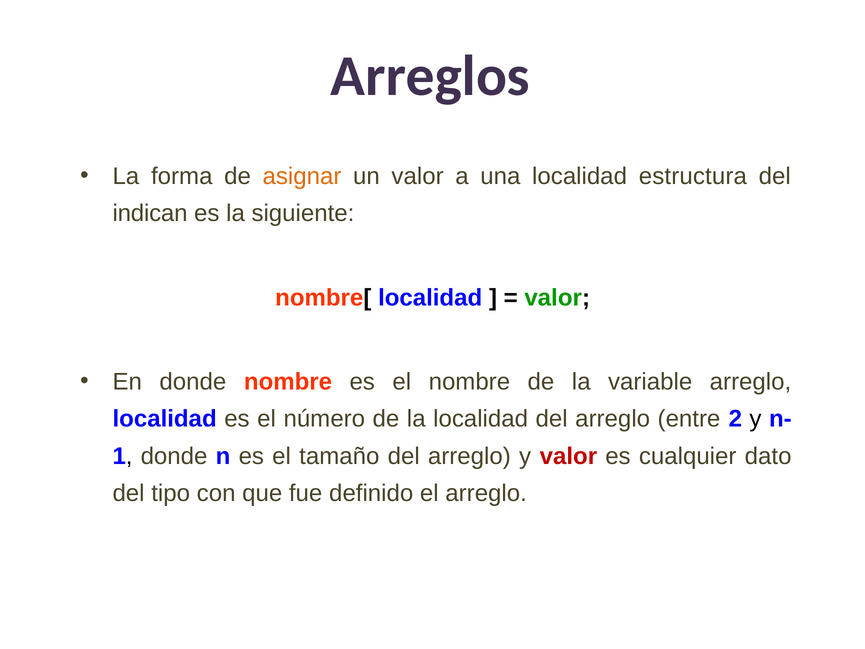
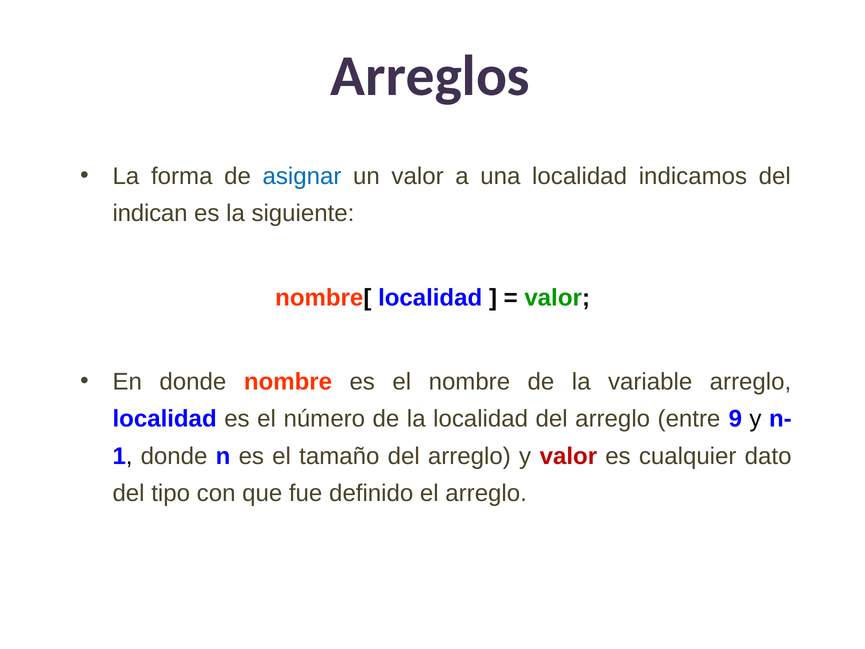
asignar colour: orange -> blue (302, 176)
estructura: estructura -> indicamos (693, 176)
2: 2 -> 9 (735, 419)
